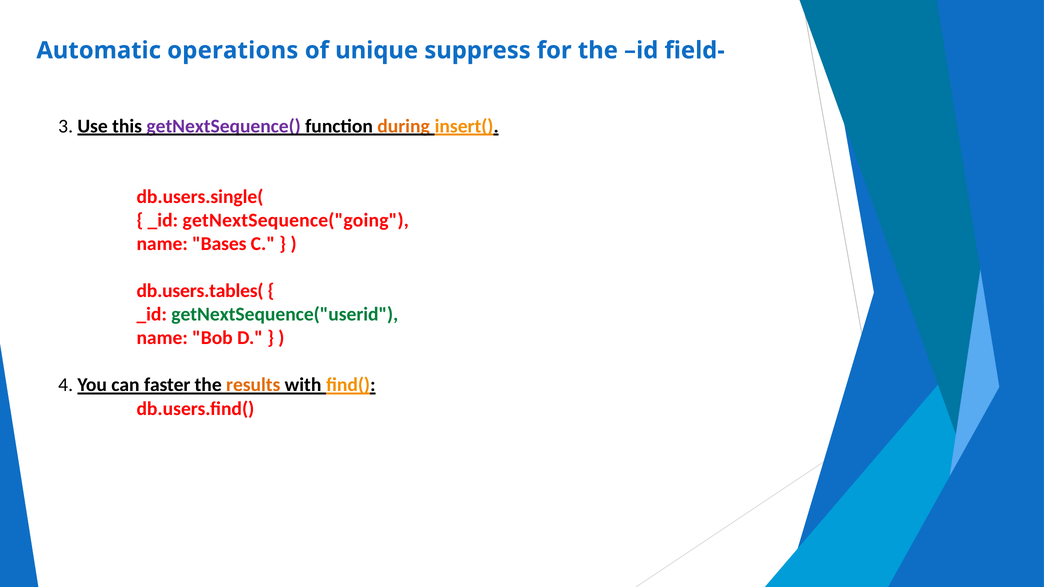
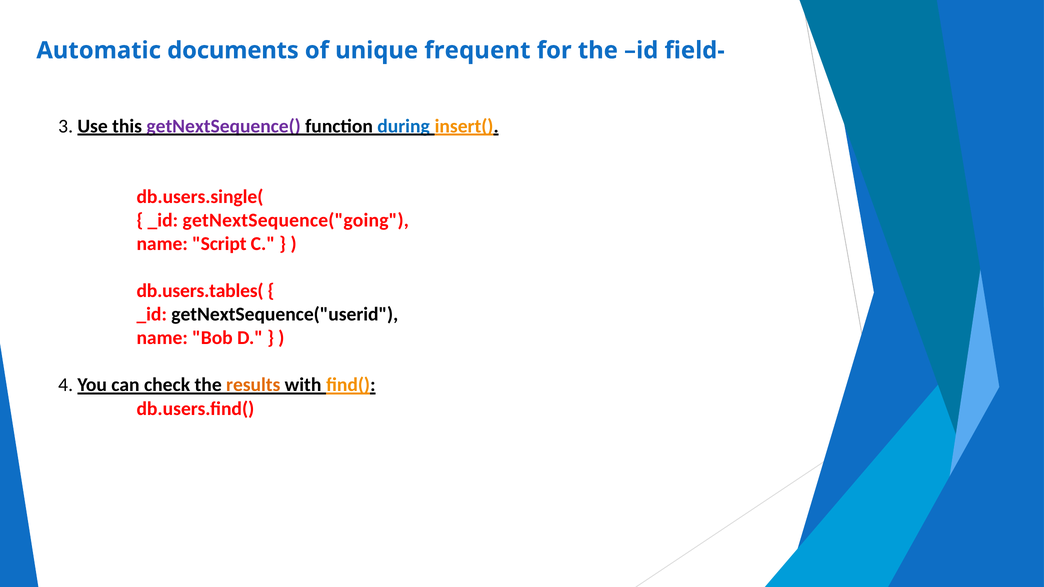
operations: operations -> documents (233, 50)
suppress: suppress -> frequent (477, 50)
during colour: orange -> blue (404, 126)
Bases: Bases -> Script (219, 244)
getNextSequence("userid colour: green -> black (285, 315)
faster: faster -> check (167, 385)
